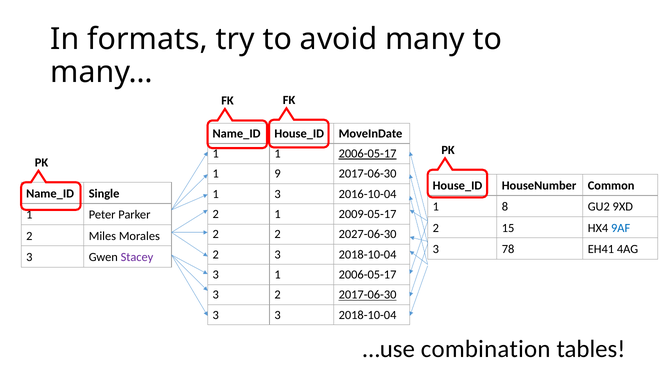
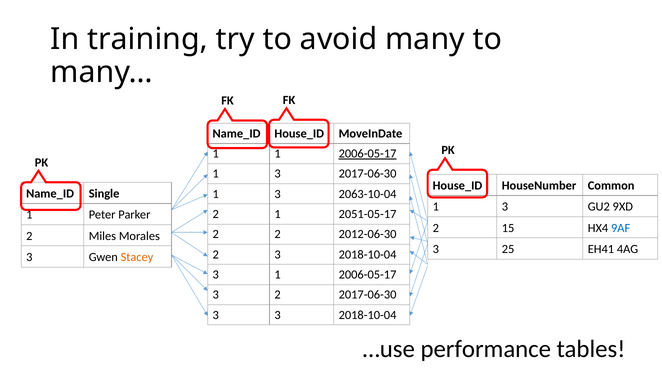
formats: formats -> training (148, 39)
9: 9 -> 3 (278, 174)
2016-10-04: 2016-10-04 -> 2063-10-04 (368, 194)
8: 8 -> 3 (505, 206)
2009-05-17: 2009-05-17 -> 2051-05-17 (368, 214)
2027-06-30: 2027-06-30 -> 2012-06-30 (368, 234)
78: 78 -> 25 (508, 249)
Stacey colour: purple -> orange (137, 257)
2017-06-30 underline: present -> none (368, 294)
combination: combination -> performance (486, 348)
